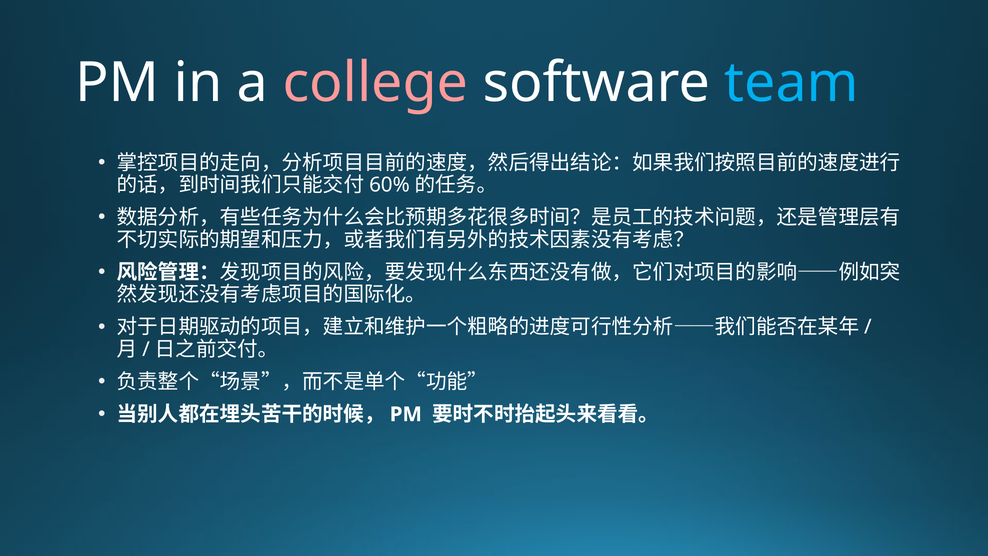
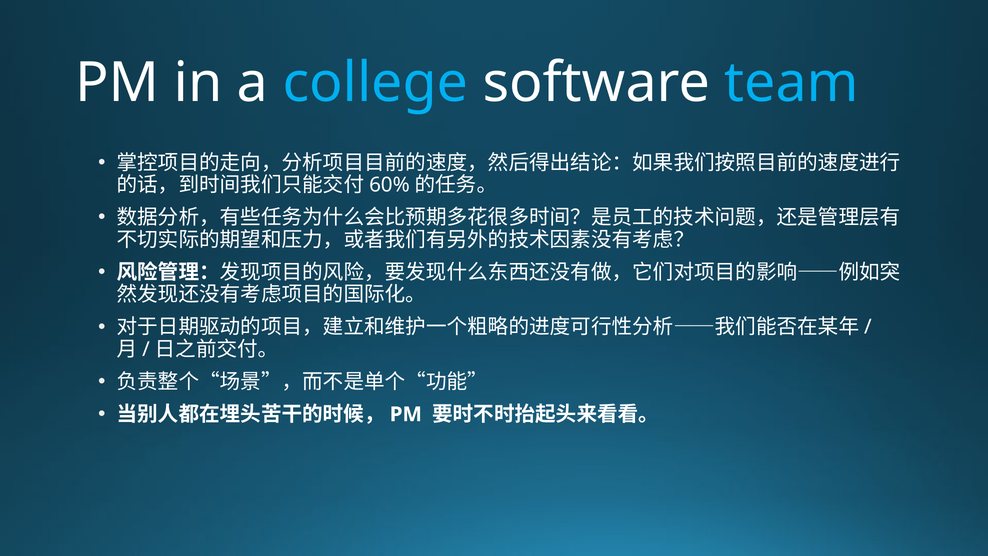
college colour: pink -> light blue (375, 83)
